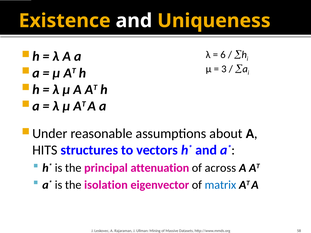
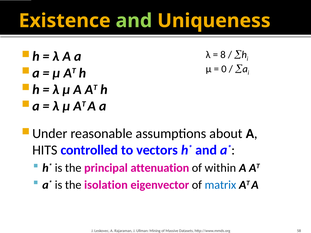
and colour: white -> light green (134, 21)
6: 6 -> 8 (223, 55)
3: 3 -> 0 (224, 69)
structures: structures -> controlled (89, 150)
across: across -> within (220, 168)
